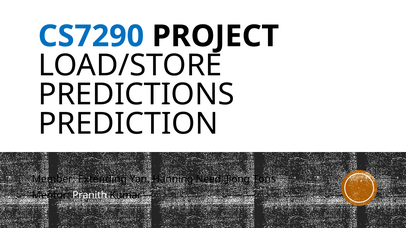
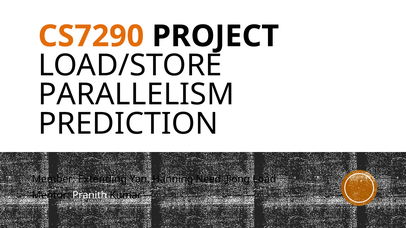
CS7290 colour: blue -> orange (91, 36)
PREDICTIONS: PREDICTIONS -> PARALLELISM (136, 95)
Tons: Tons -> Load (264, 180)
